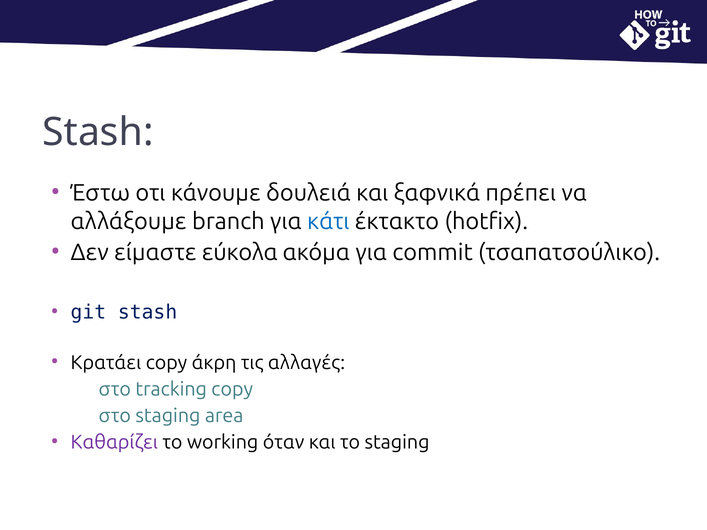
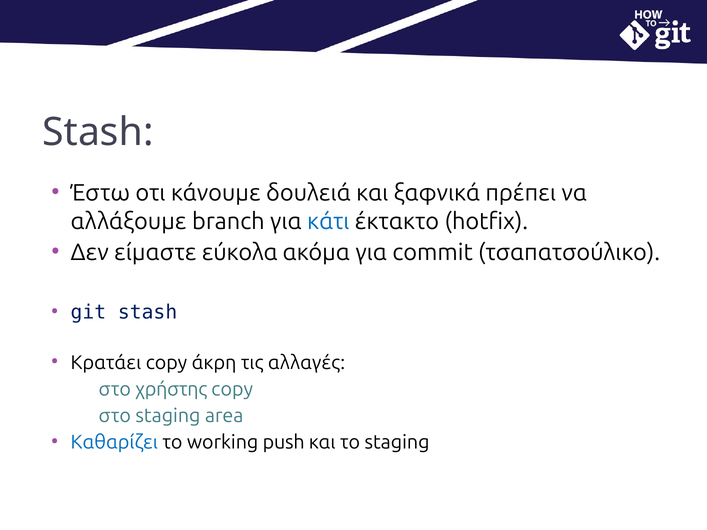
tracking: tracking -> χρήστης (171, 389)
Καθαρίζει colour: purple -> blue (114, 442)
όταν: όταν -> push (284, 442)
